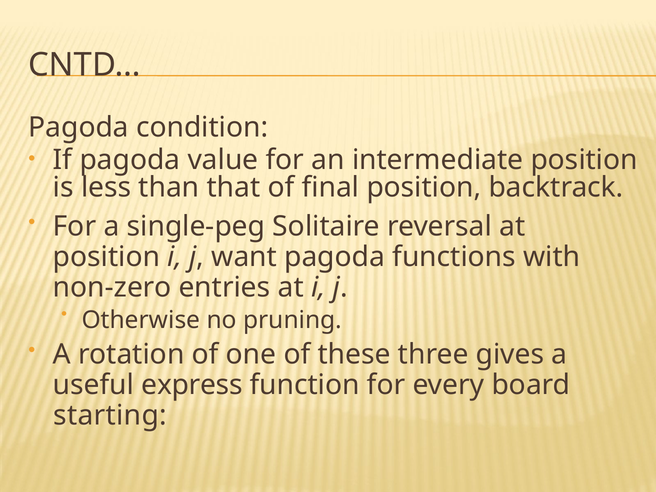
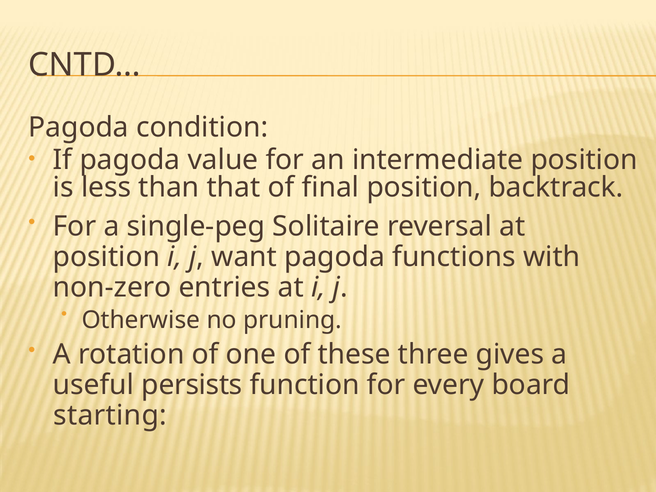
express: express -> persists (192, 385)
